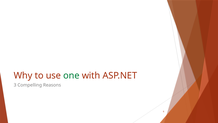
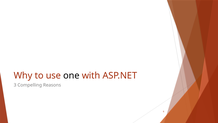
one colour: green -> black (71, 75)
